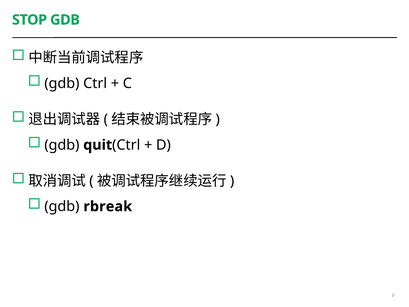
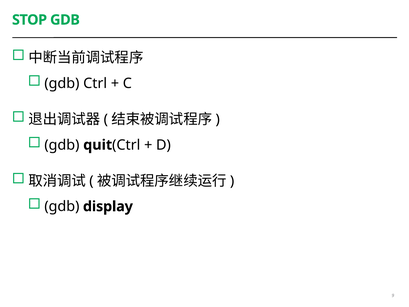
rbreak: rbreak -> display (108, 206)
